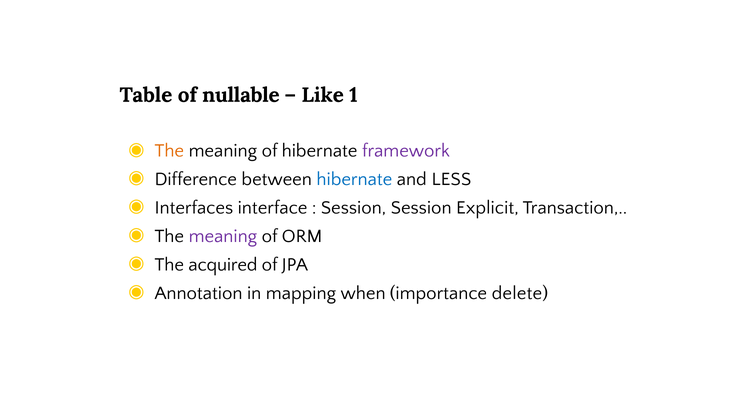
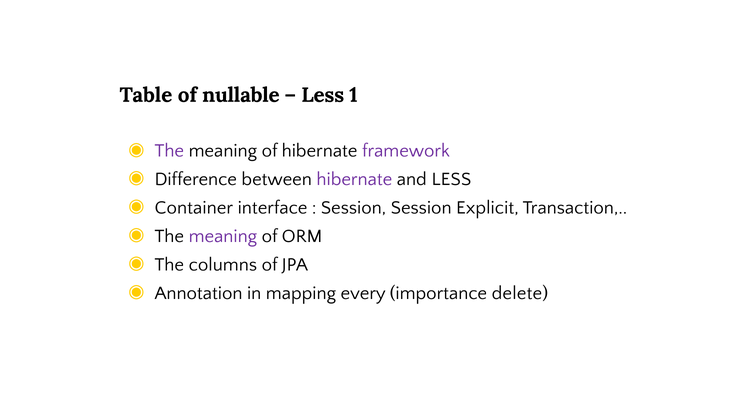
Like: Like -> Less (323, 95)
The colour: orange -> purple (169, 151)
hibernate colour: blue -> purple (354, 179)
Interfaces: Interfaces -> Container (194, 208)
acquired: acquired -> columns (223, 265)
when: when -> every (363, 293)
